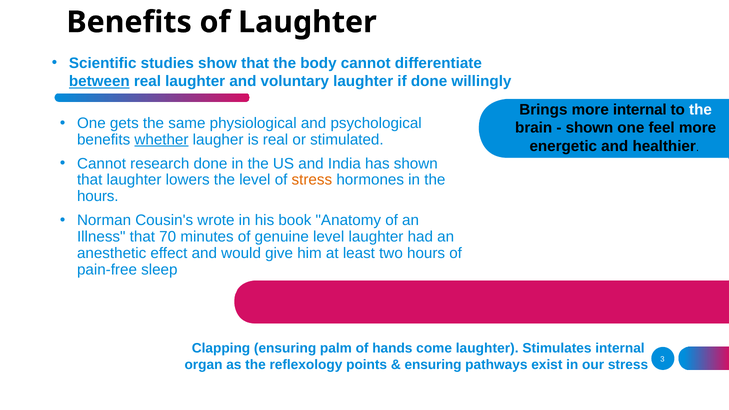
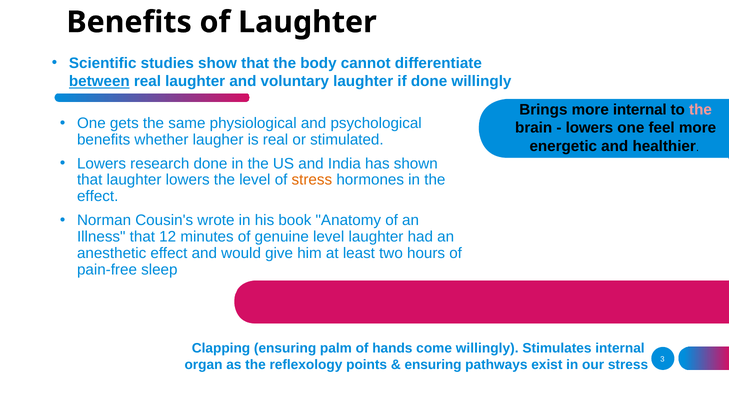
the colour: white -> pink (700, 110)
shown: shown -> lowers (589, 128)
whether underline: present -> none (161, 140)
Cannot: Cannot -> Lowers (102, 164)
hours: hours -> effect (98, 196)
70: 70 -> 12 (168, 237)
come laughter: laughter -> willingly (487, 348)
